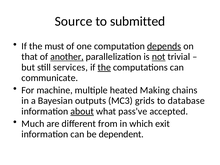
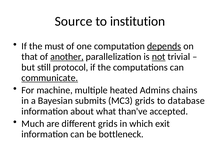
submitted: submitted -> institution (138, 21)
services: services -> protocol (71, 67)
the underline: present -> none (104, 67)
communicate underline: none -> present (50, 78)
Making: Making -> Admins (155, 90)
outputs: outputs -> submits (91, 101)
about underline: present -> none (82, 111)
pass've: pass've -> than've (133, 111)
different from: from -> grids (108, 124)
dependent: dependent -> bottleneck (121, 134)
